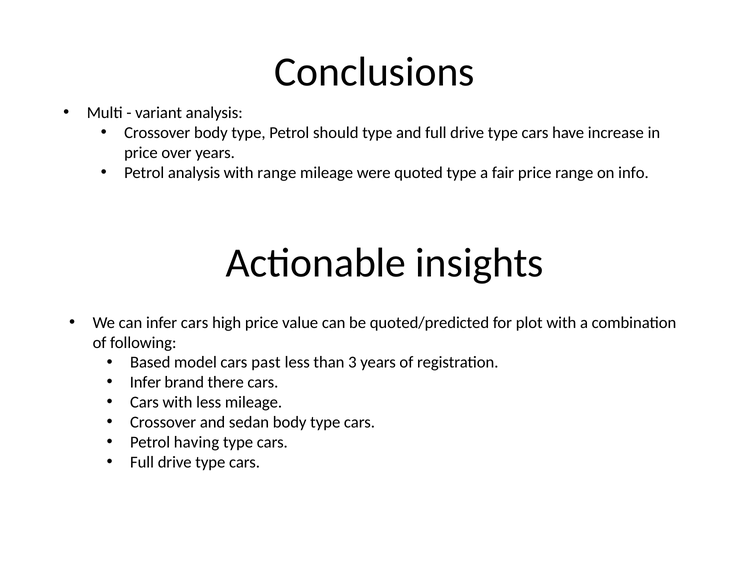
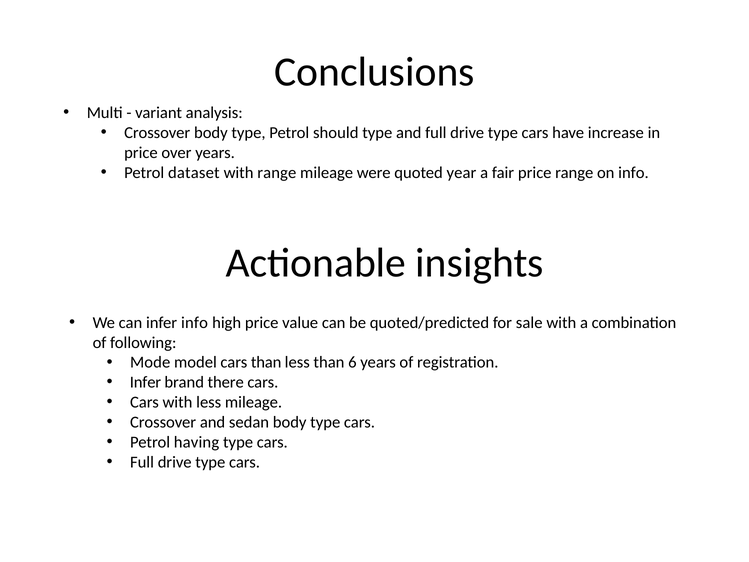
Petrol analysis: analysis -> dataset (194, 173)
quoted type: type -> year (461, 173)
infer cars: cars -> info (194, 322)
plot: plot -> sale (529, 322)
Based: Based -> Mode (150, 362)
cars past: past -> than (266, 362)
3: 3 -> 6 (352, 362)
